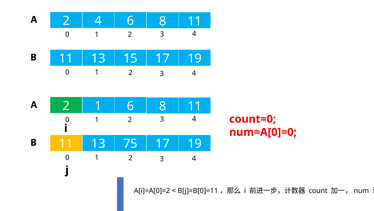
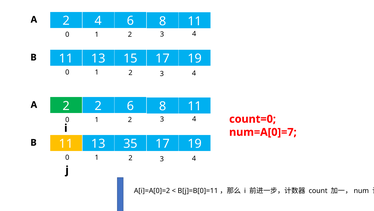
2 1: 1 -> 2 (98, 106)
num=A[0]=0: num=A[0]=0 -> num=A[0]=7 (263, 132)
75: 75 -> 35 (130, 143)
